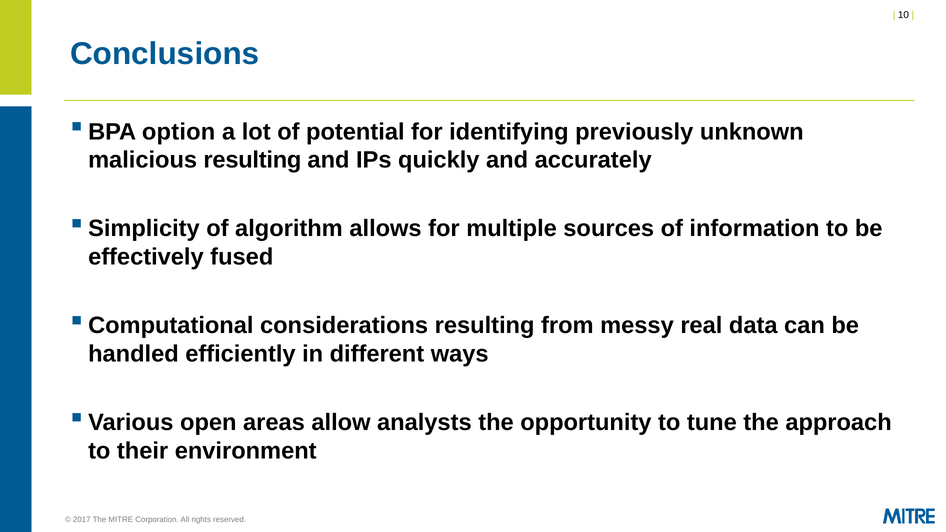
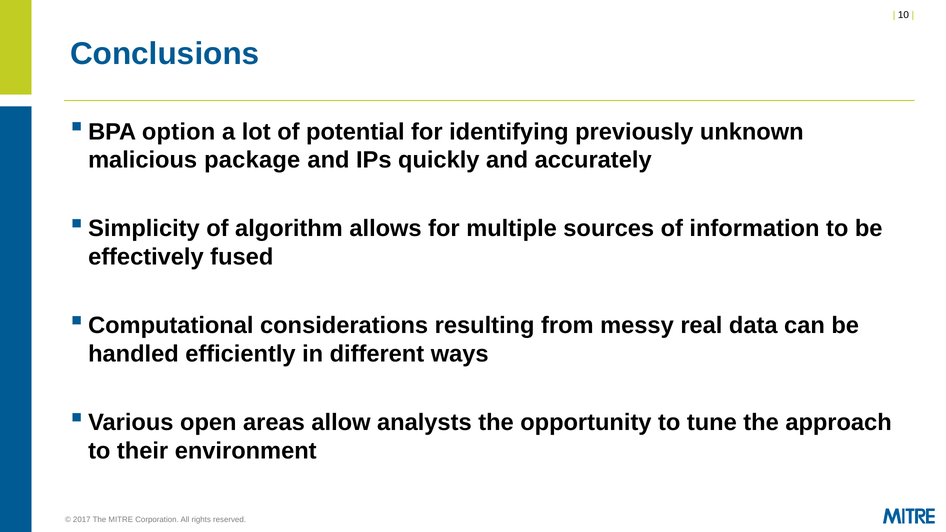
malicious resulting: resulting -> package (252, 160)
